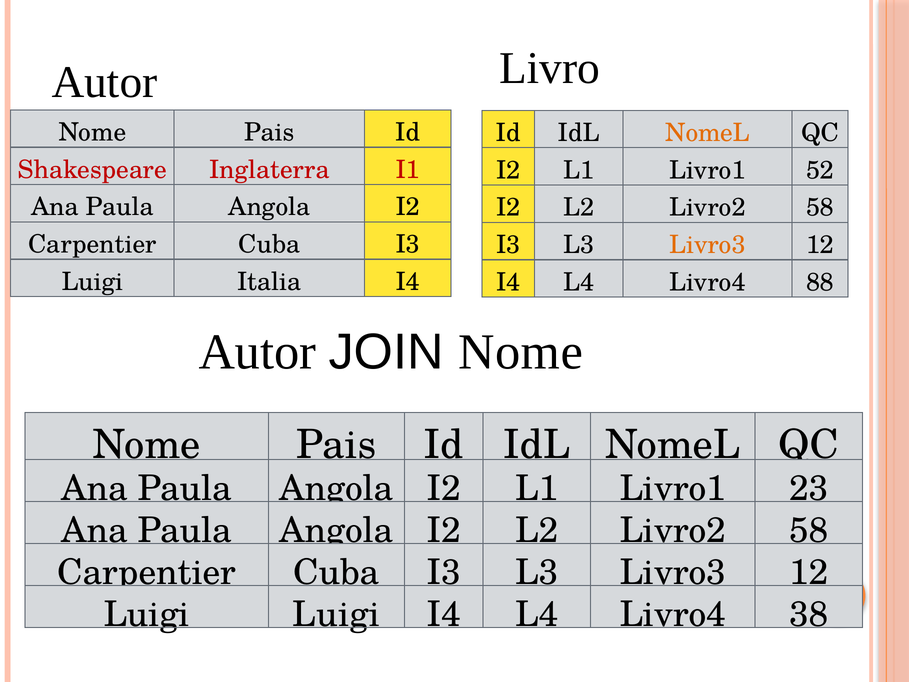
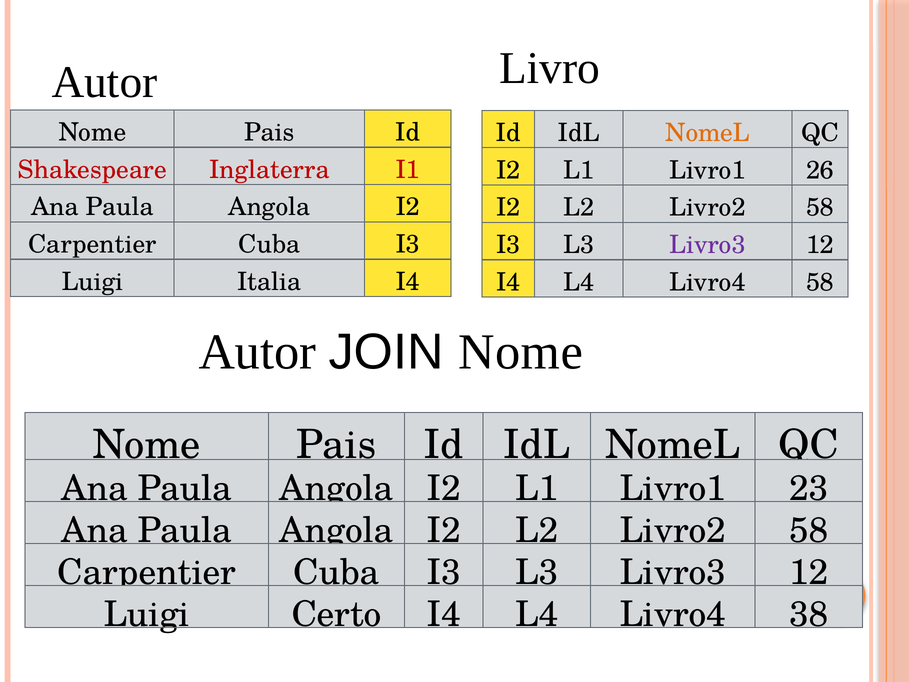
52: 52 -> 26 (820, 170)
Livro3 colour: orange -> purple (707, 245)
Livro4 88: 88 -> 58 (820, 282)
Luigi Luigi: Luigi -> Certo (336, 614)
